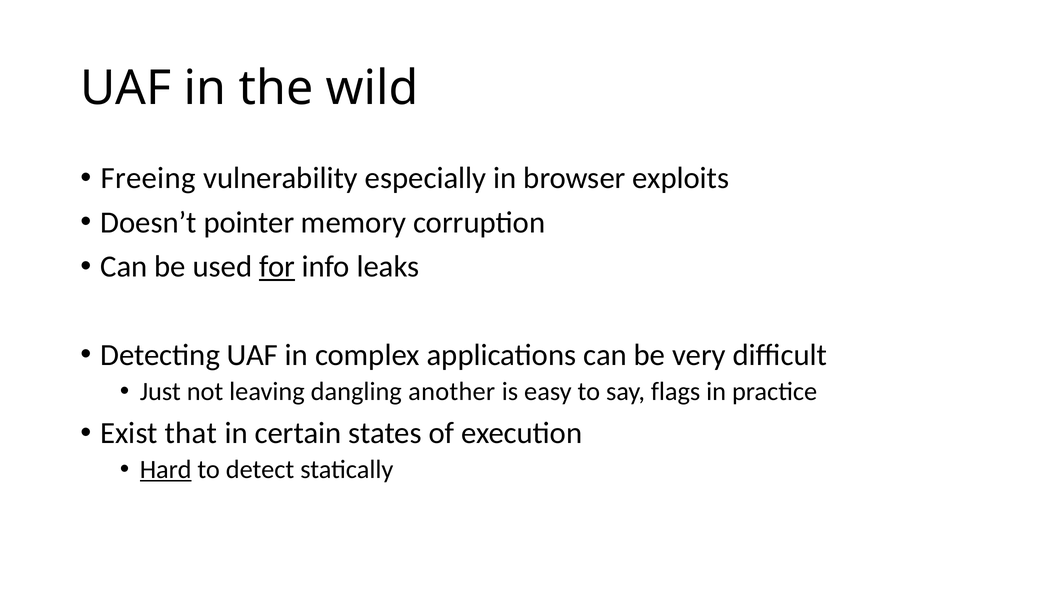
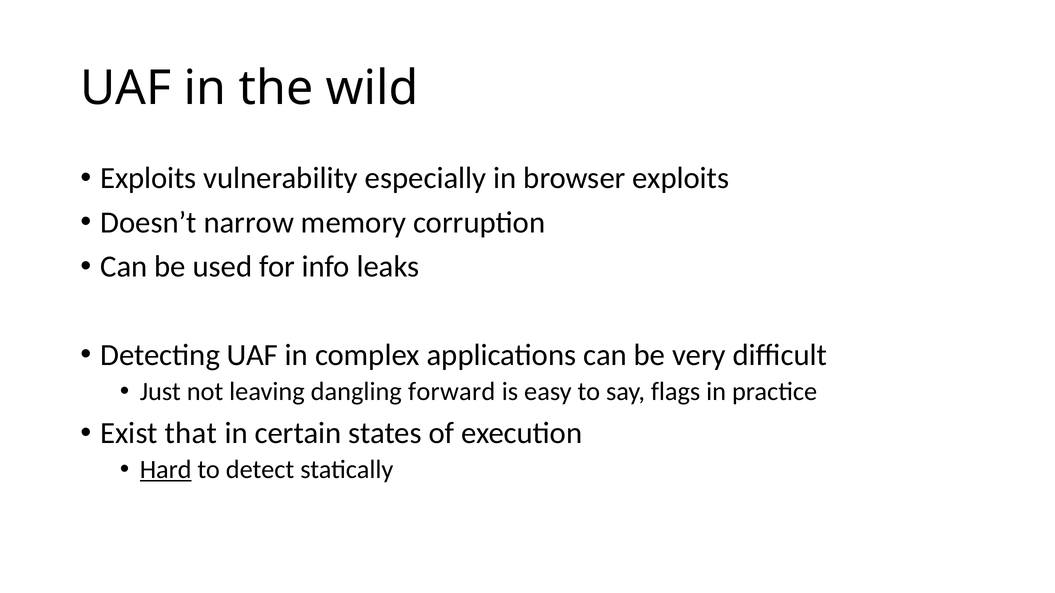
Freeing: Freeing -> Exploits (148, 178)
pointer: pointer -> narrow (249, 223)
for underline: present -> none (277, 267)
another: another -> forward (452, 392)
